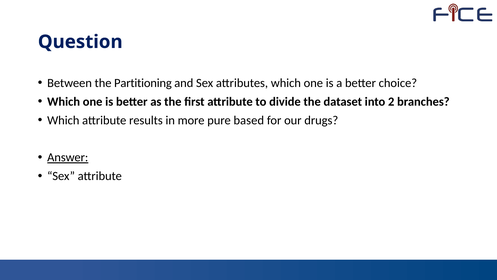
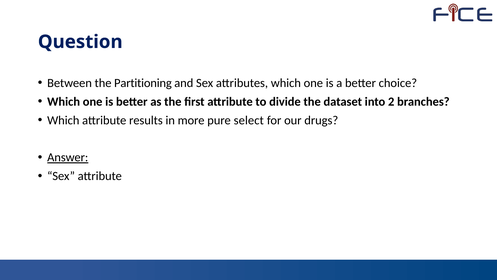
based: based -> select (249, 120)
